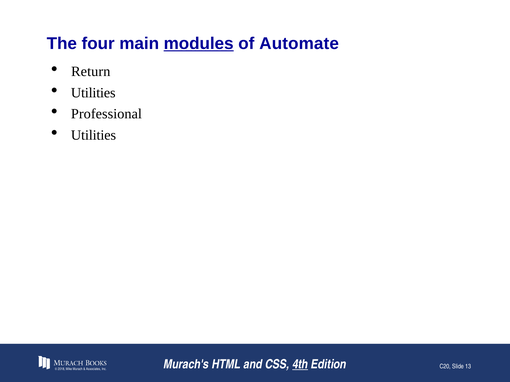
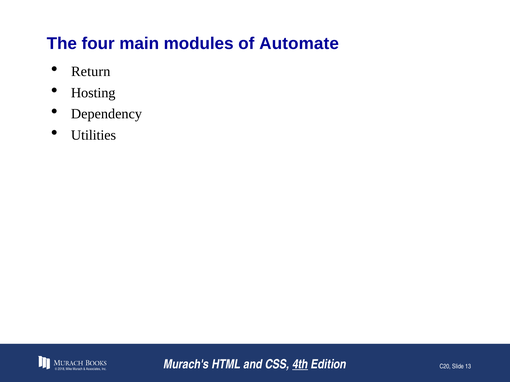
modules underline: present -> none (199, 44)
Utilities: Utilities -> Hosting (93, 93)
Professional: Professional -> Dependency (106, 114)
